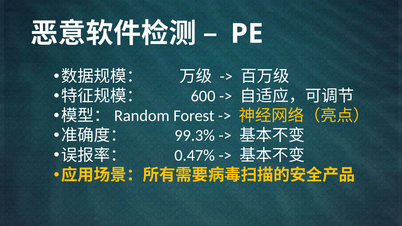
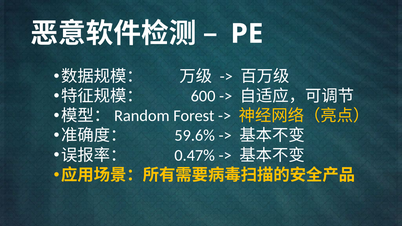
99.3%: 99.3% -> 59.6% (195, 136)
